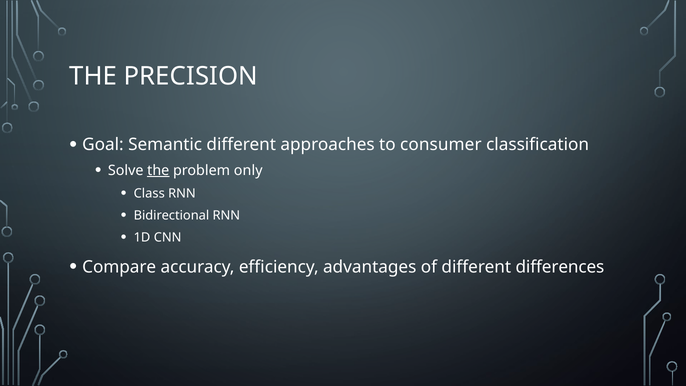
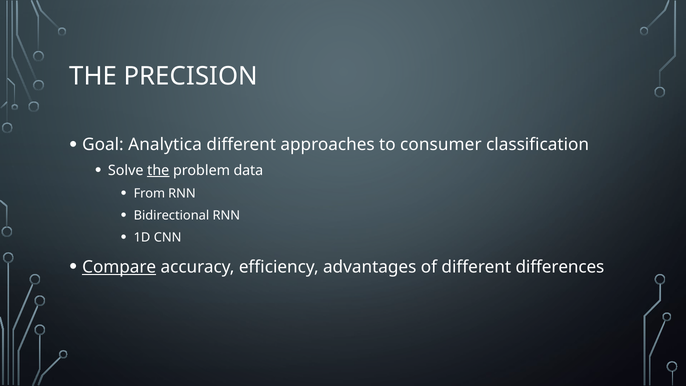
Semantic: Semantic -> Analytica (165, 145)
only: only -> data (248, 170)
Class: Class -> From (149, 193)
Compare underline: none -> present (119, 267)
